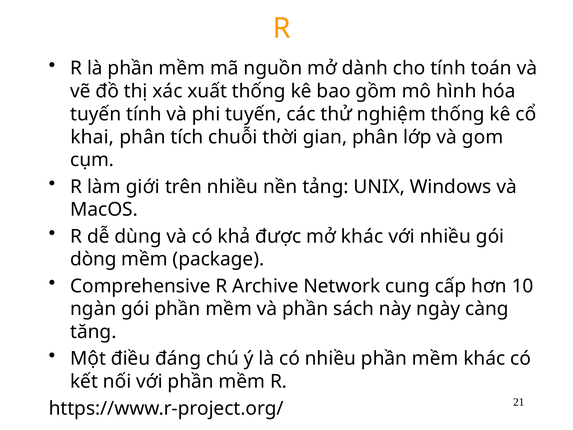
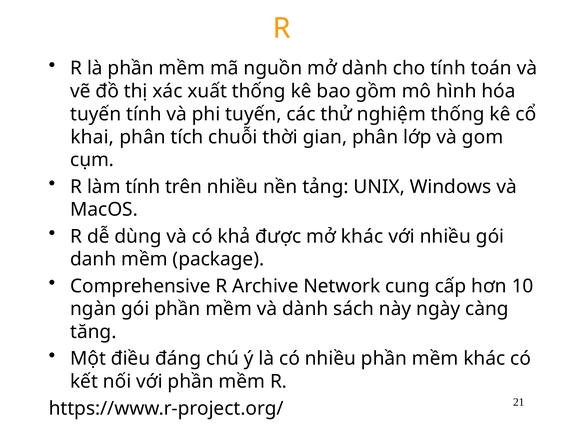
làm giới: giới -> tính (143, 187)
dòng: dòng -> danh (93, 259)
và phần: phần -> dành (305, 309)
